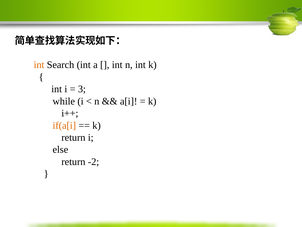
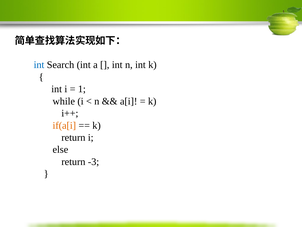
int colour: orange -> blue (39, 65)
3: 3 -> 1 (82, 89)
-2: -2 -> -3 (94, 161)
